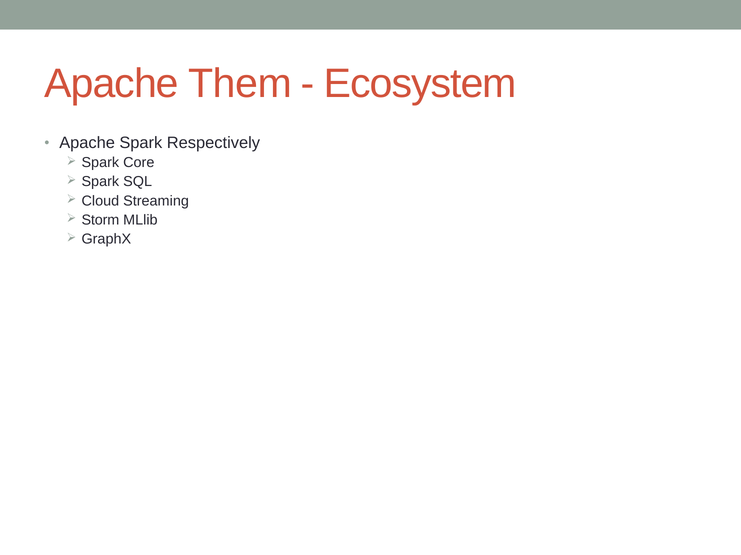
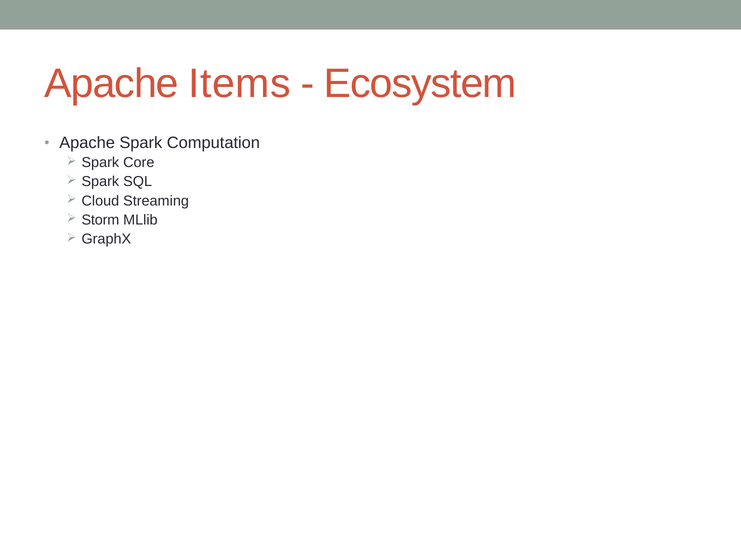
Them: Them -> Items (240, 84)
Respectively: Respectively -> Computation (213, 143)
